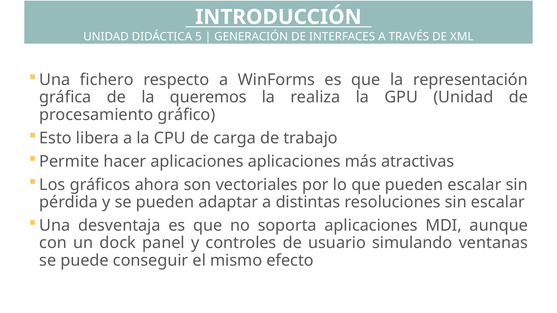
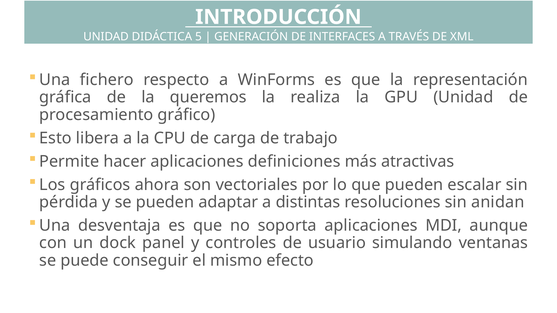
aplicaciones aplicaciones: aplicaciones -> definiciones (294, 162)
sin escalar: escalar -> anidan (498, 202)
